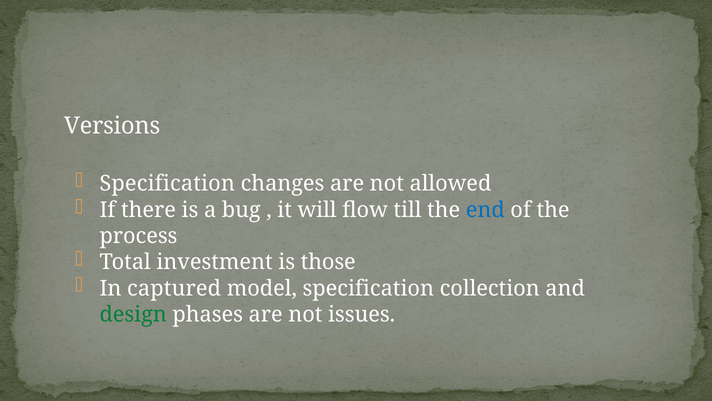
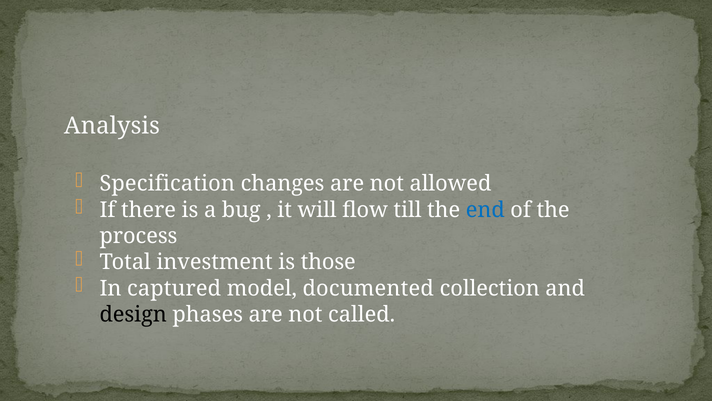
Versions: Versions -> Analysis (112, 126)
model specification: specification -> documented (368, 288)
design colour: green -> black (133, 314)
issues: issues -> called (362, 314)
